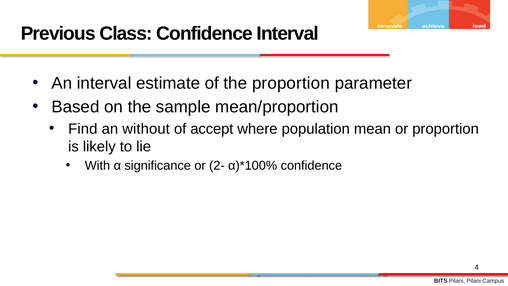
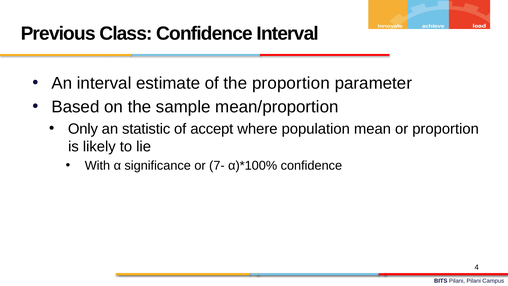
Find: Find -> Only (83, 129)
without: without -> statistic (146, 129)
2-: 2- -> 7- (217, 165)
